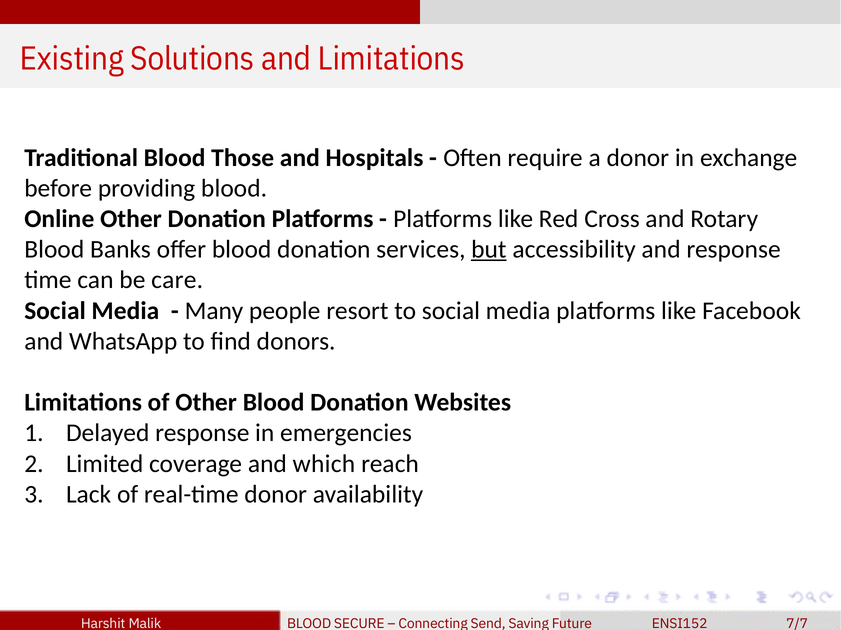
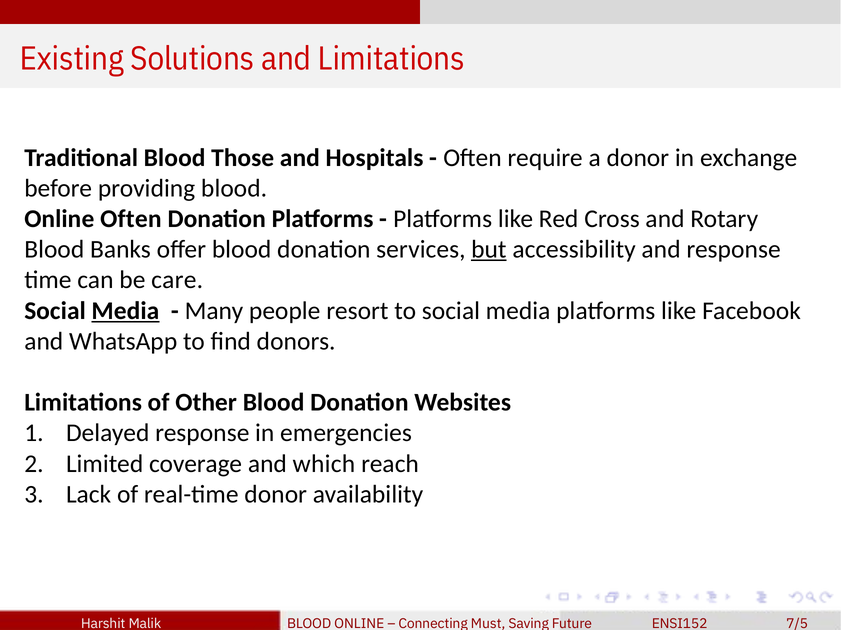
Online Other: Other -> Often (131, 219)
Media underline: none -> present (125, 311)
Malik BLOOD SECURE: SECURE -> ONLINE (359, 624)
Send: Send -> Must (488, 624)
7/7: 7/7 -> 7/5 (797, 624)
